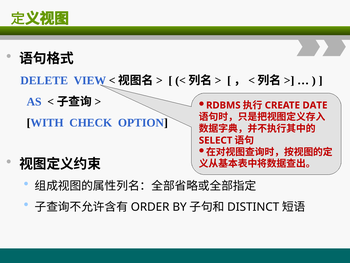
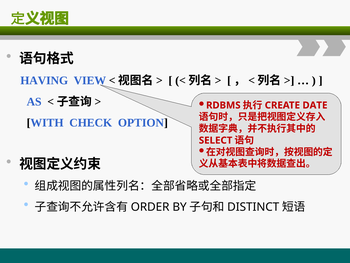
DELETE: DELETE -> HAVING (44, 80)
